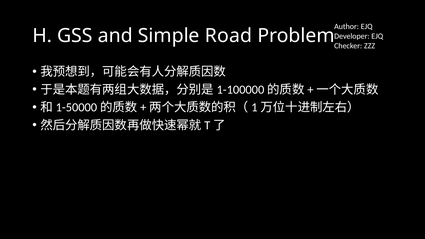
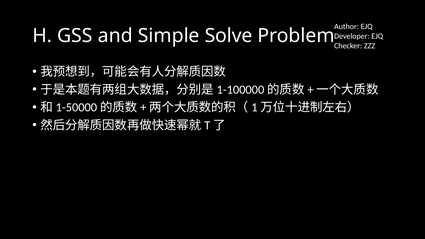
Road: Road -> Solve (229, 36)
